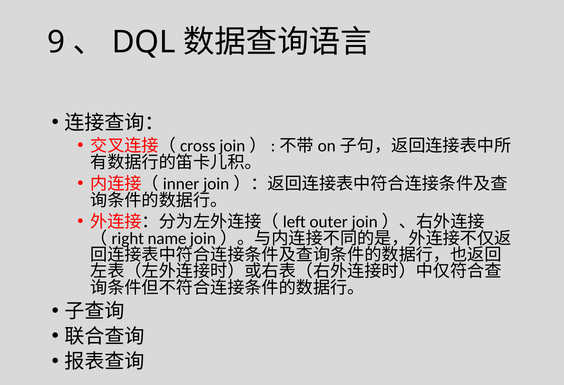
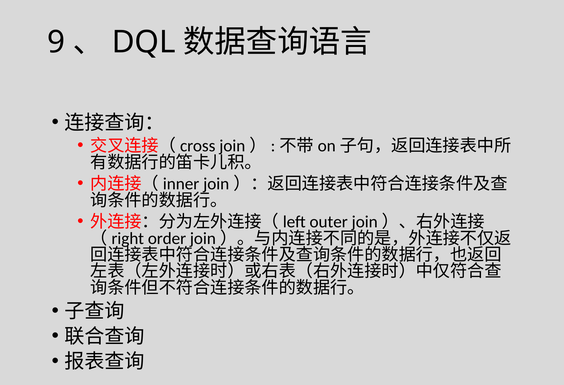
name: name -> order (167, 239)
